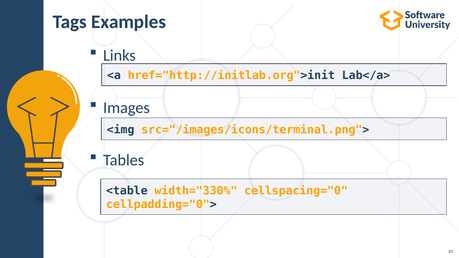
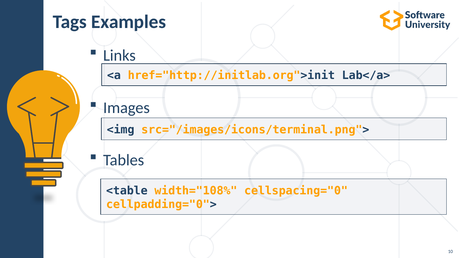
width="330%: width="330% -> width="108% (196, 191)
